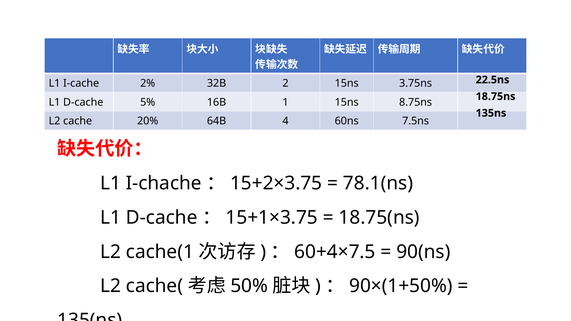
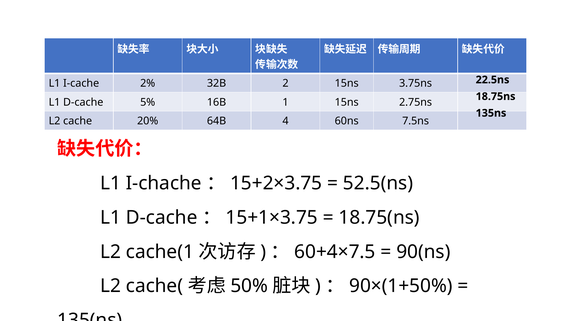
8.75ns: 8.75ns -> 2.75ns (416, 102)
78.1(ns: 78.1(ns -> 52.5(ns (378, 183)
